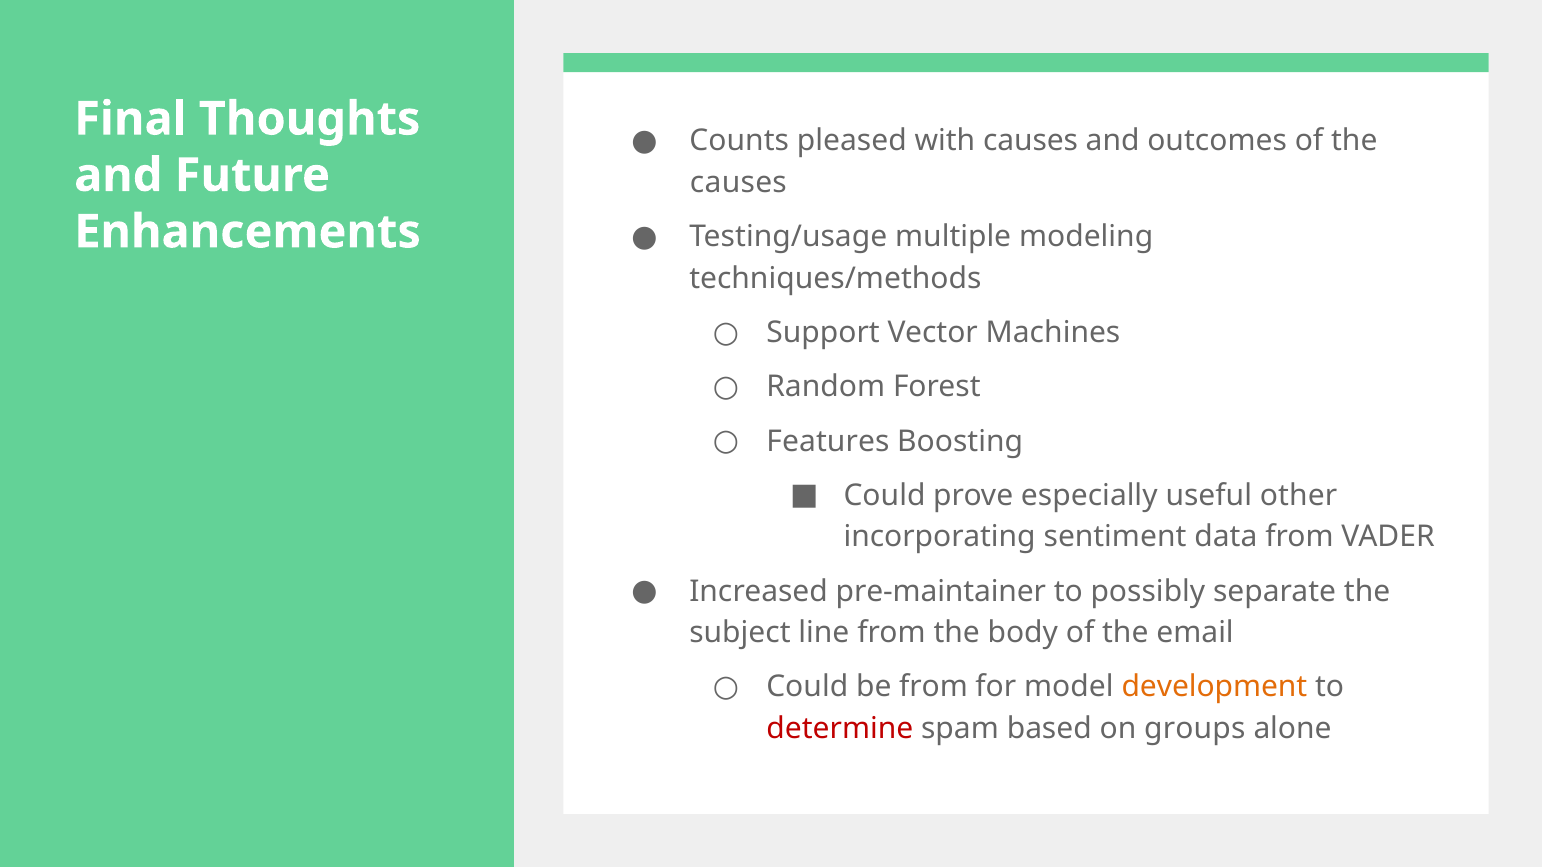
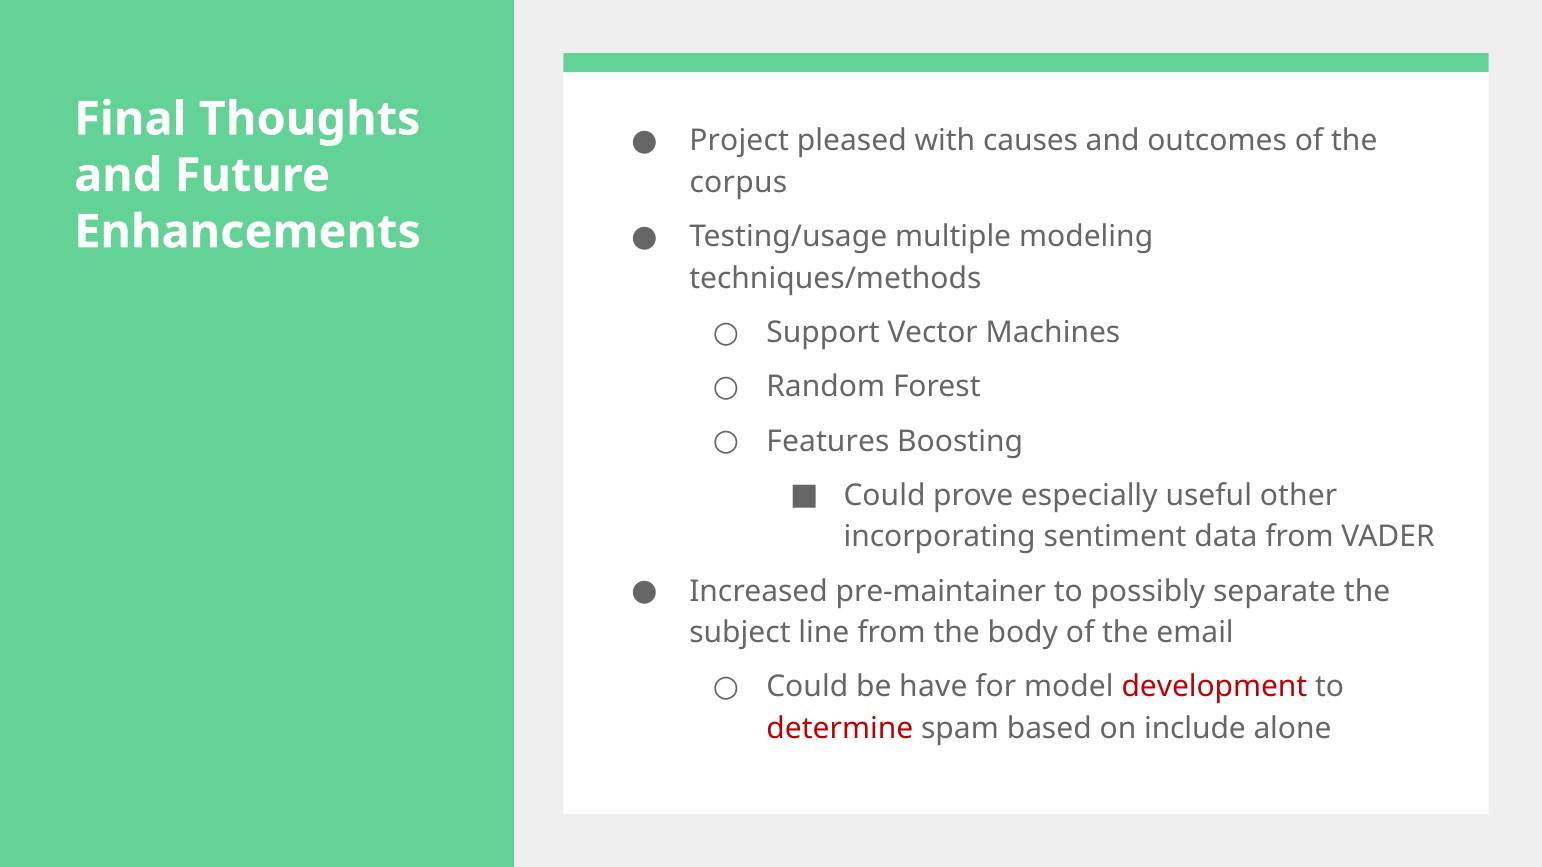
Counts: Counts -> Project (739, 141)
causes: causes -> corpus (738, 183)
be from: from -> have (933, 687)
development colour: orange -> red (1214, 687)
groups: groups -> include (1195, 729)
